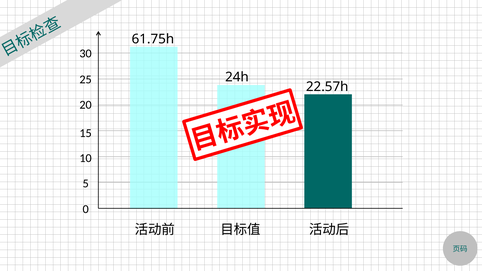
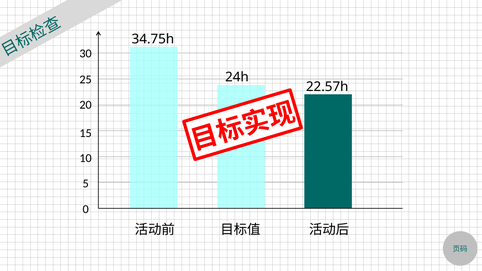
61.75h: 61.75h -> 34.75h (153, 39)
